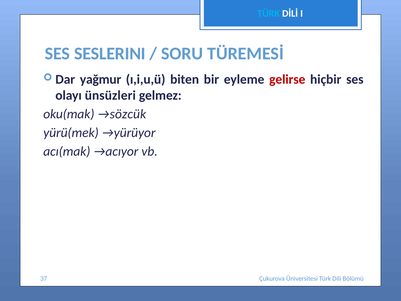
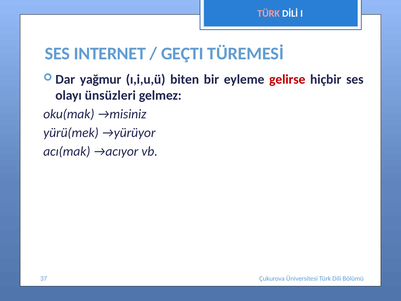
TÜRK colour: light blue -> pink (269, 14)
SESLERINI: SESLERINI -> INTERNET (110, 54)
SORU: SORU -> GEÇTI (182, 54)
→sözcük: →sözcük -> →misiniz (122, 114)
